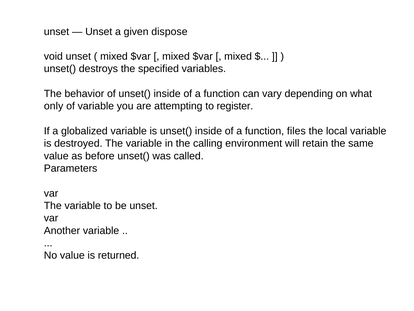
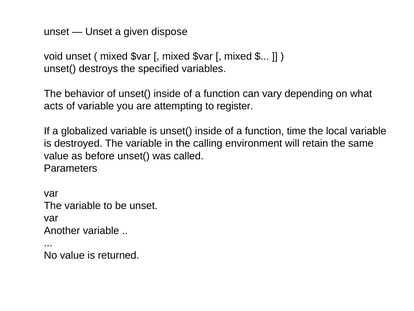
only: only -> acts (54, 106)
files: files -> time (296, 131)
